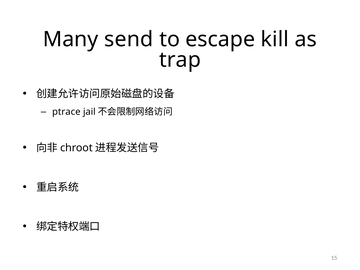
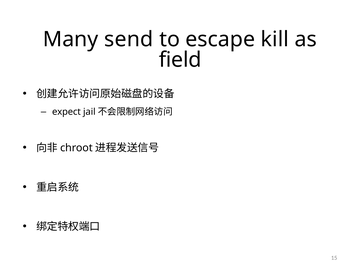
trap: trap -> field (180, 60)
ptrace: ptrace -> expect (66, 112)
